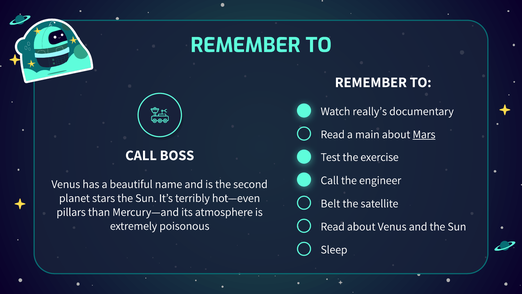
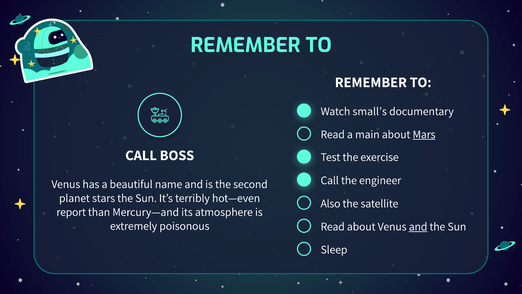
really’s: really’s -> small’s (370, 111)
Belt: Belt -> Also (330, 203)
pillars: pillars -> report (71, 212)
and underline: none -> present (418, 226)
